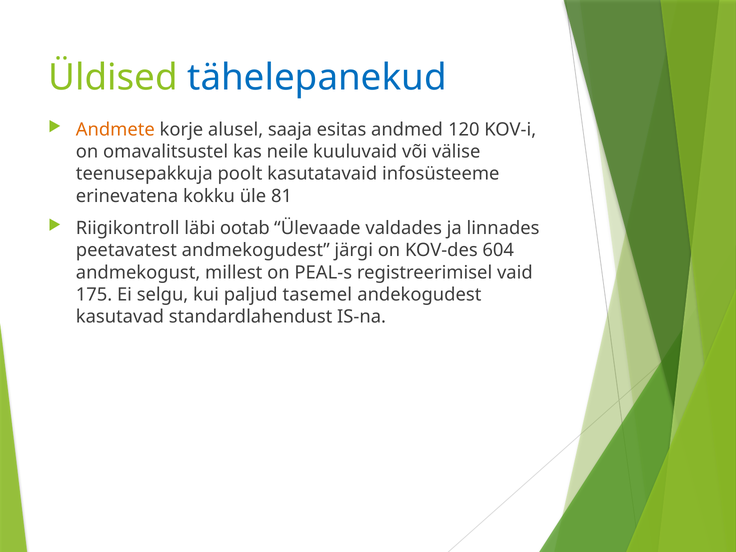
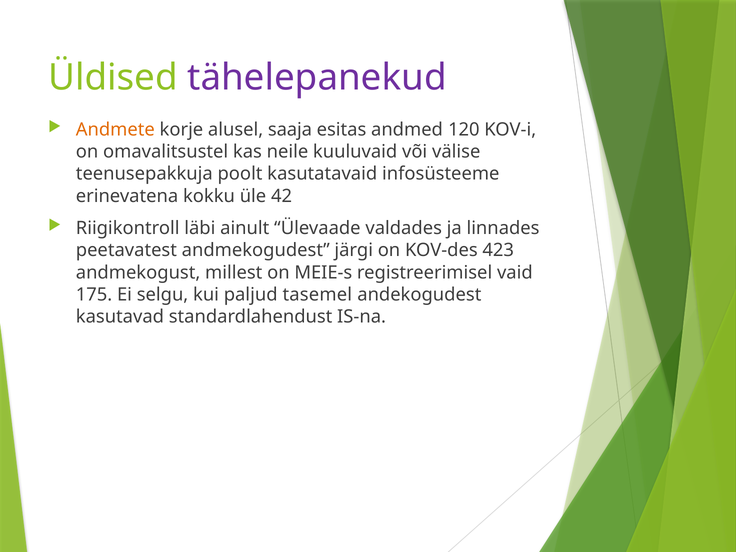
tähelepanekud colour: blue -> purple (317, 77)
81: 81 -> 42 (282, 196)
ootab: ootab -> ainult (245, 228)
604: 604 -> 423 (498, 250)
PEAL-s: PEAL-s -> MEIE-s (323, 272)
